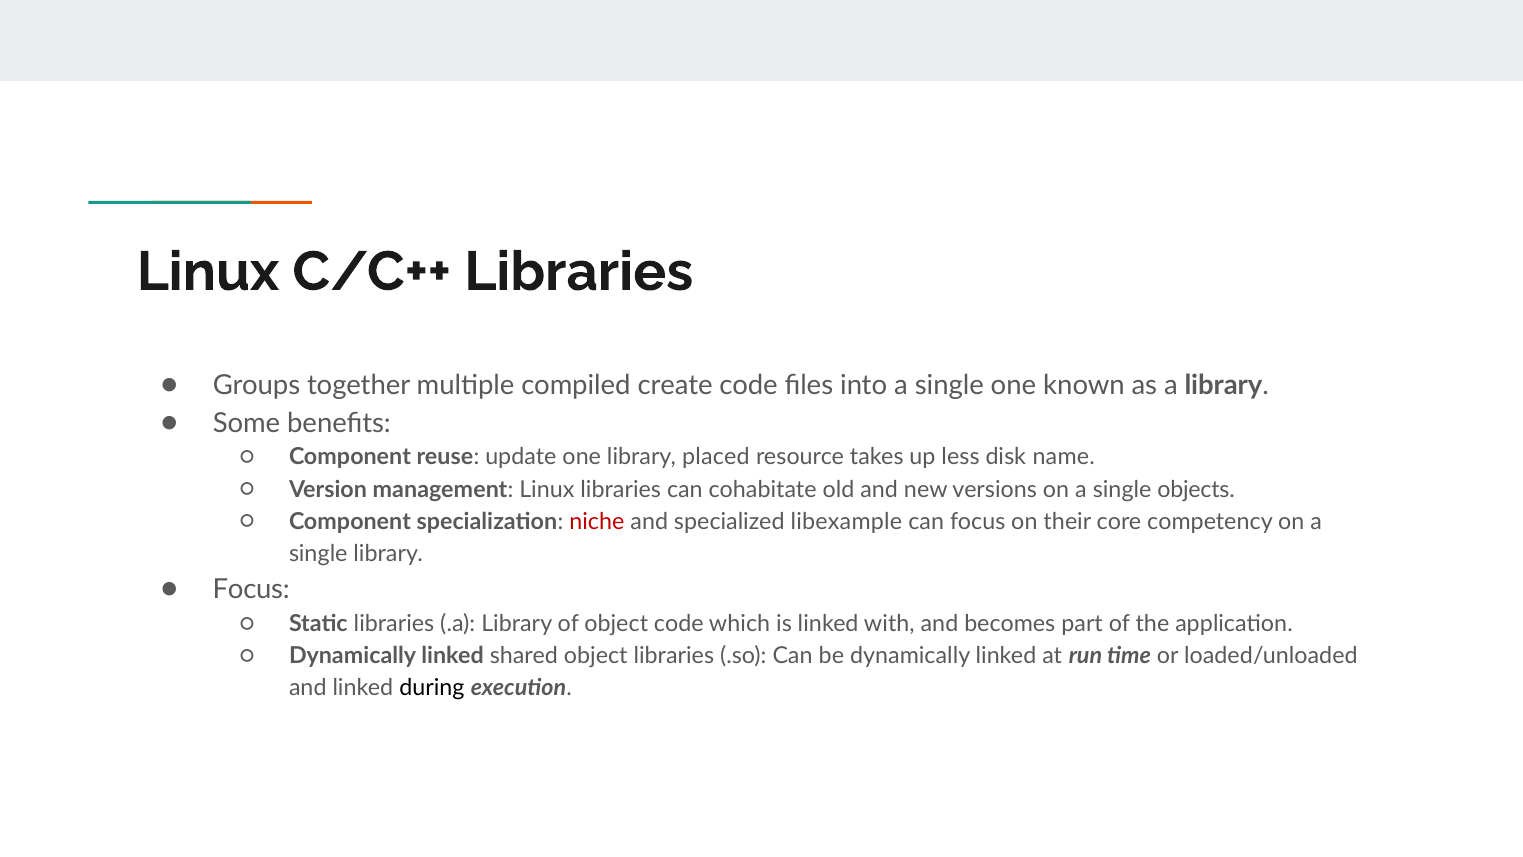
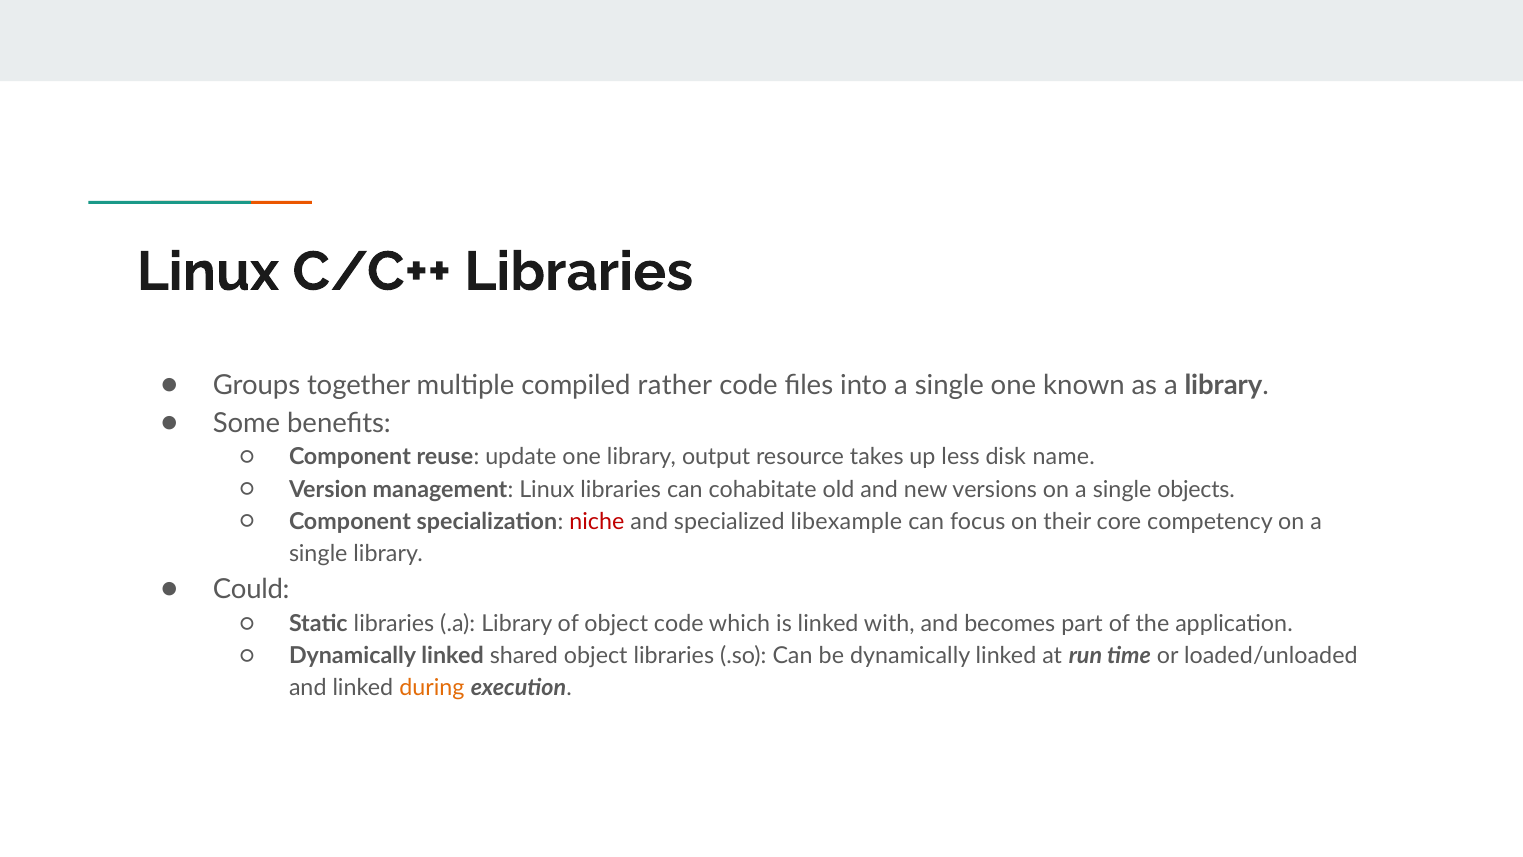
create: create -> rather (675, 385)
placed: placed -> output (716, 457)
Focus: Focus -> Could (251, 589)
during colour: black -> orange (432, 688)
